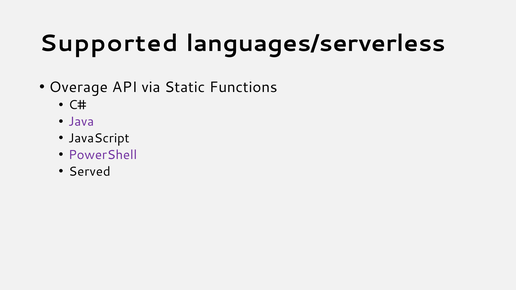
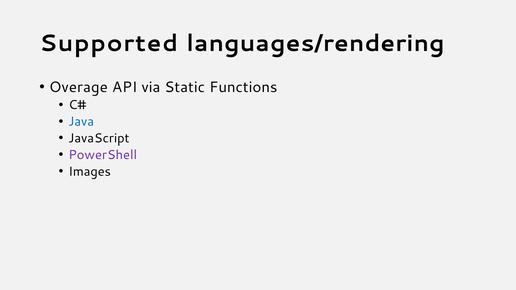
languages/serverless: languages/serverless -> languages/rendering (316, 43)
Java colour: purple -> blue (81, 122)
Served: Served -> Images (90, 172)
